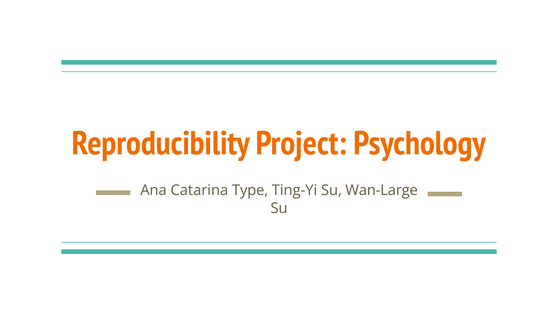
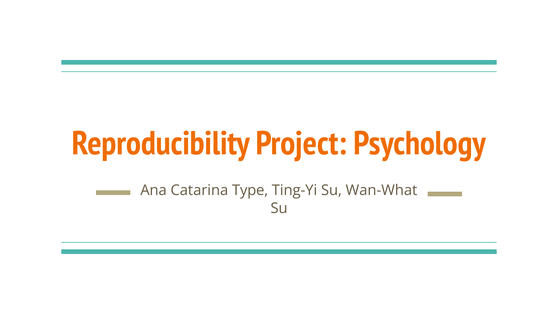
Wan-Large: Wan-Large -> Wan-What (382, 190)
